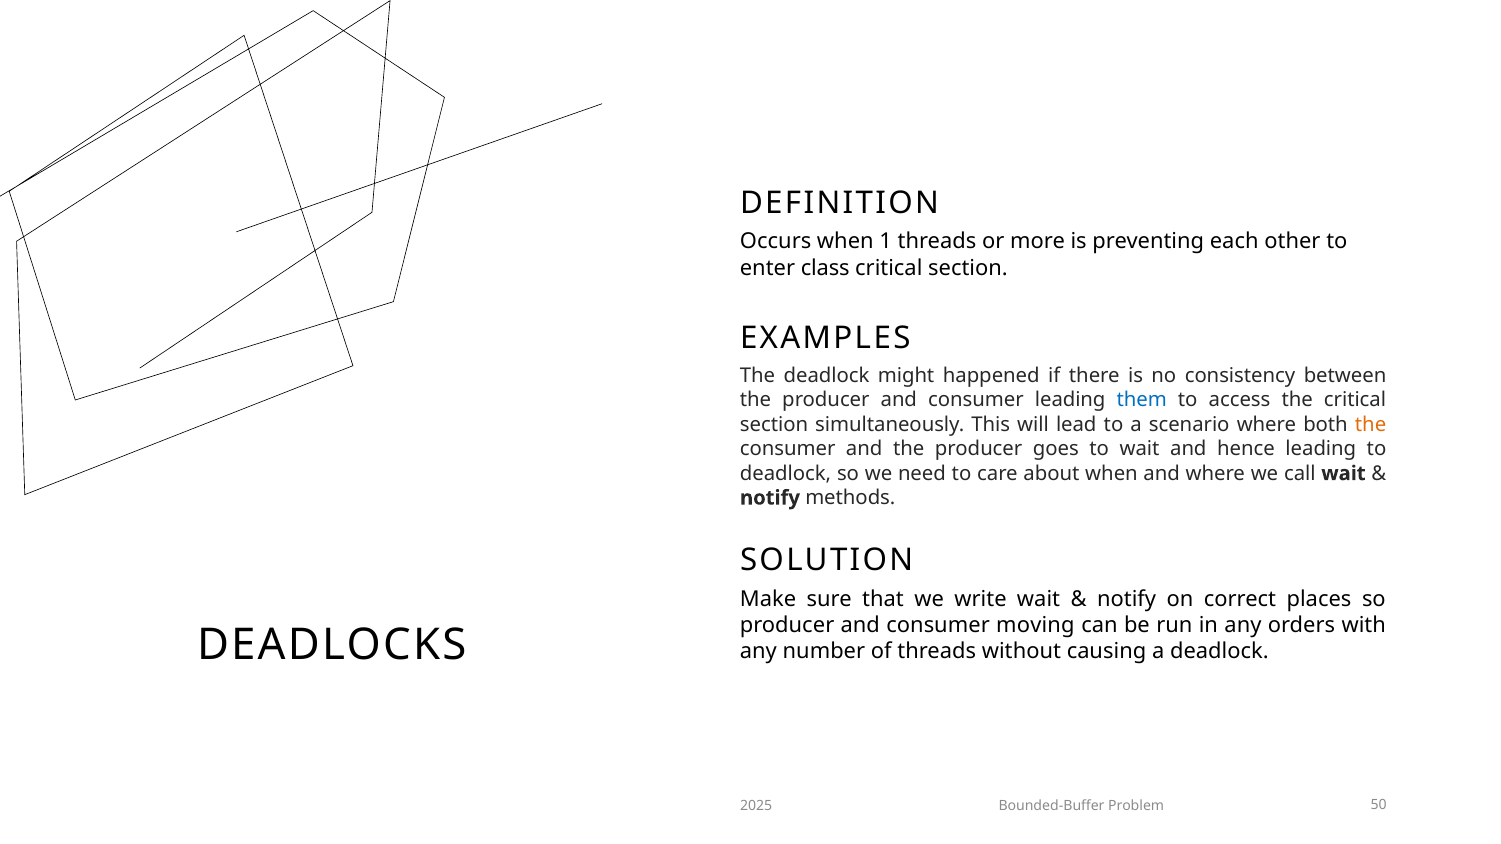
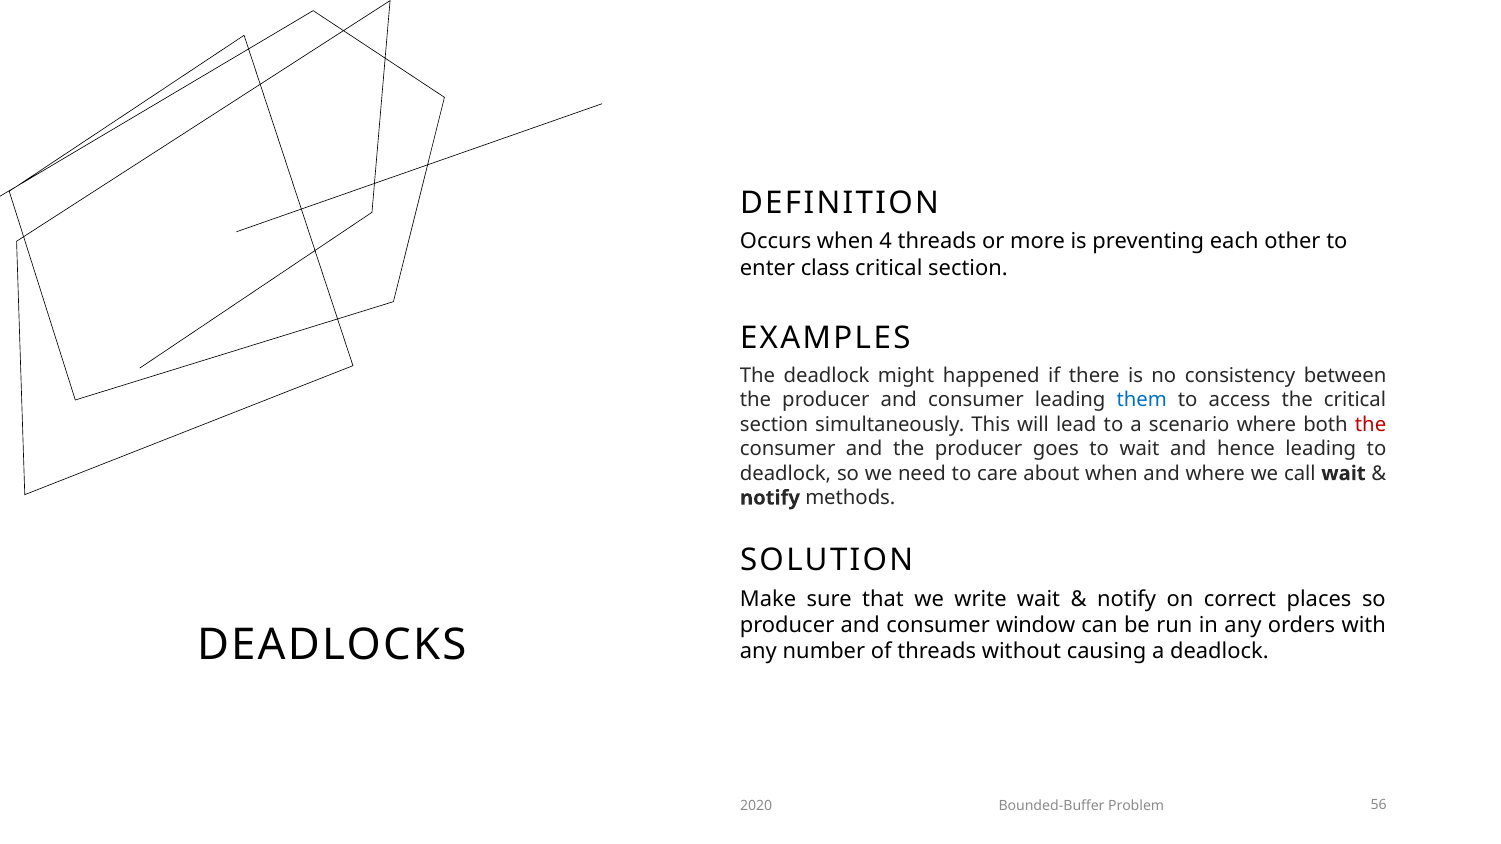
1: 1 -> 4 (886, 242)
the colour: orange -> red (1371, 425)
moving: moving -> window (1036, 626)
2025: 2025 -> 2020 (756, 806)
50: 50 -> 56 (1379, 805)
